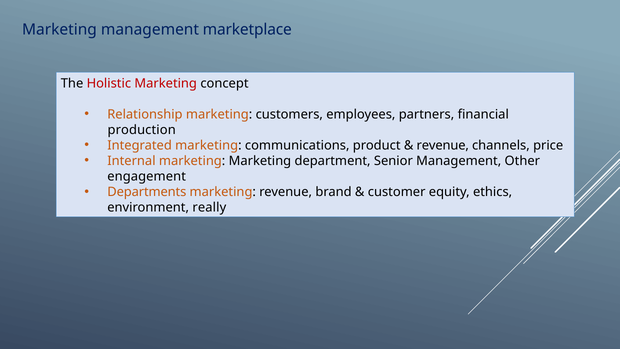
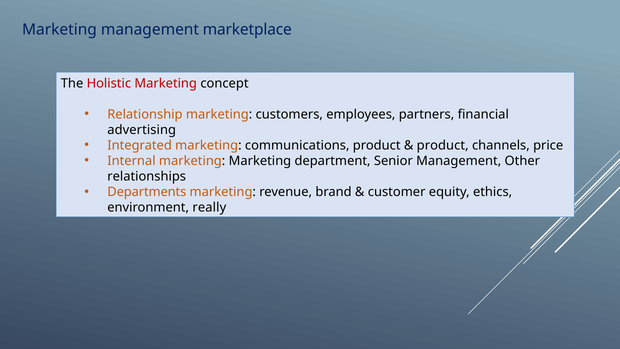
production: production -> advertising (142, 130)
revenue: revenue -> product (443, 145)
engagement: engagement -> relationships (147, 176)
